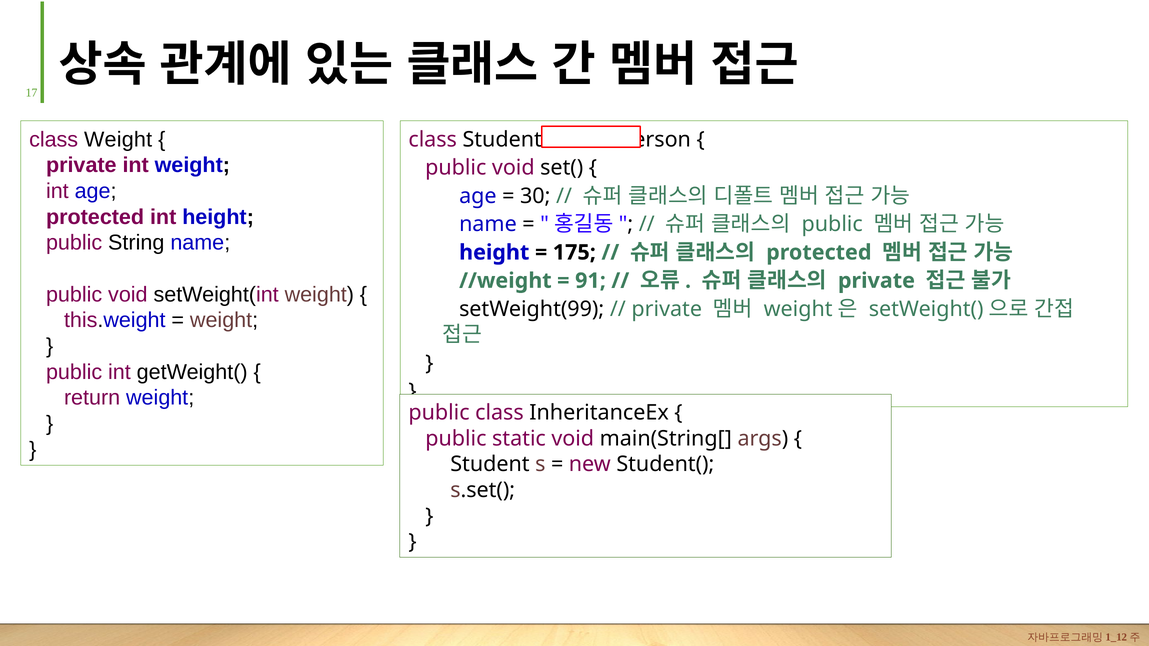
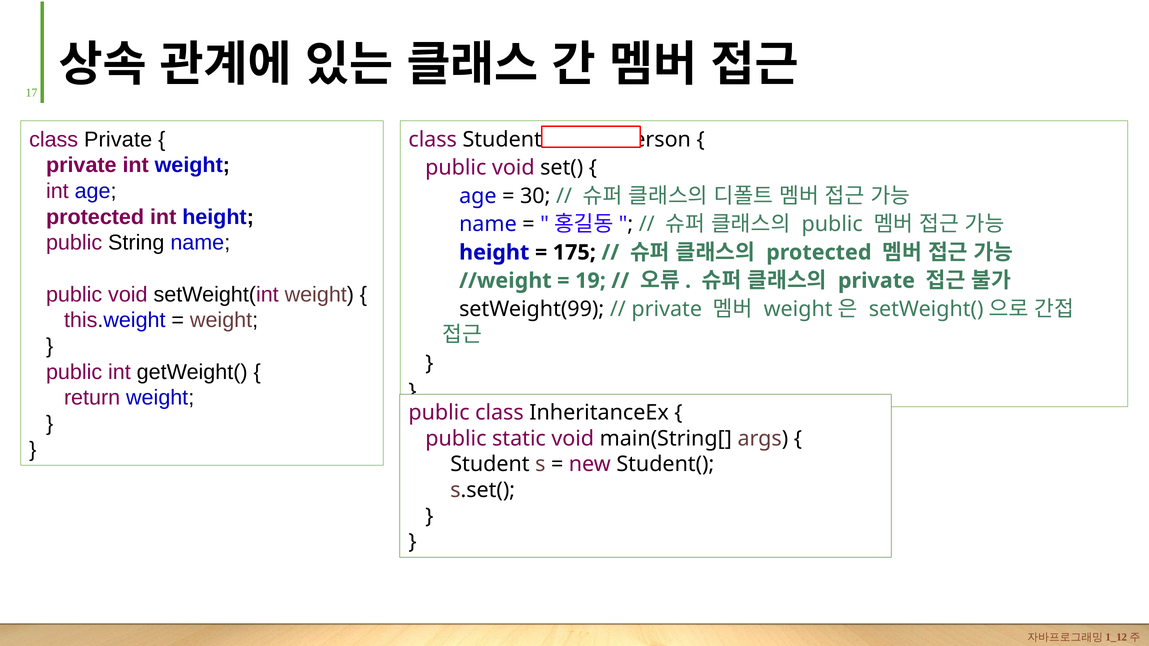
class Weight: Weight -> Private (118, 140)
91: 91 -> 19 (590, 281)
